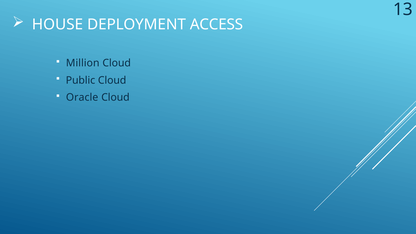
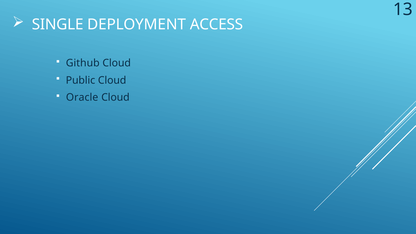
HOUSE: HOUSE -> SINGLE (58, 25)
Million: Million -> Github (83, 63)
